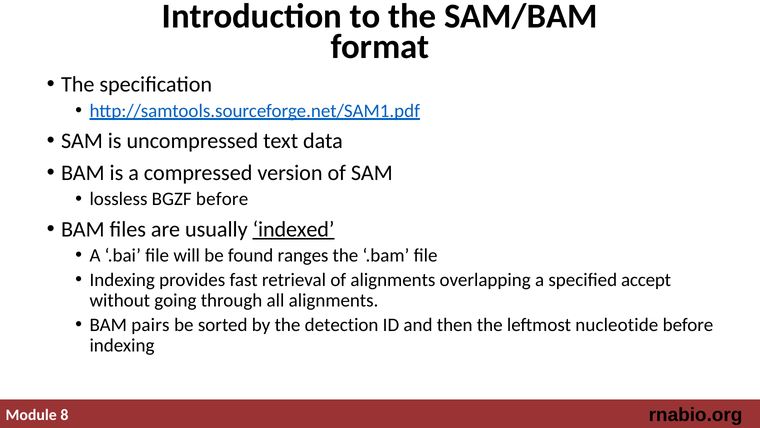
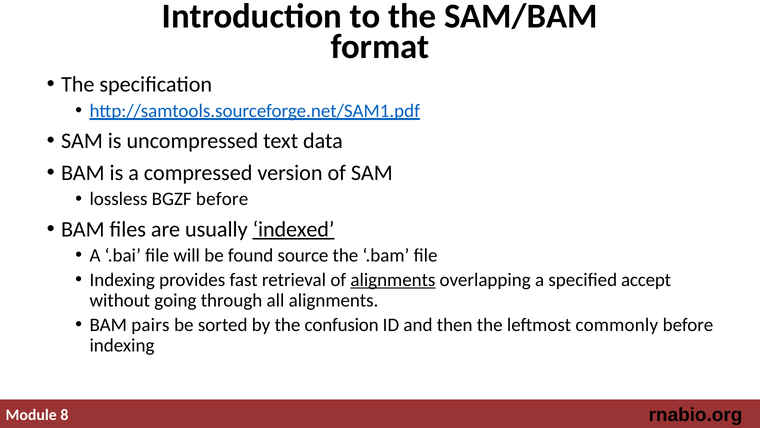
ranges: ranges -> source (303, 255)
alignments underline: none -> present (393, 280)
detection: detection -> confusion (342, 325)
nucleotide: nucleotide -> commonly (617, 325)
